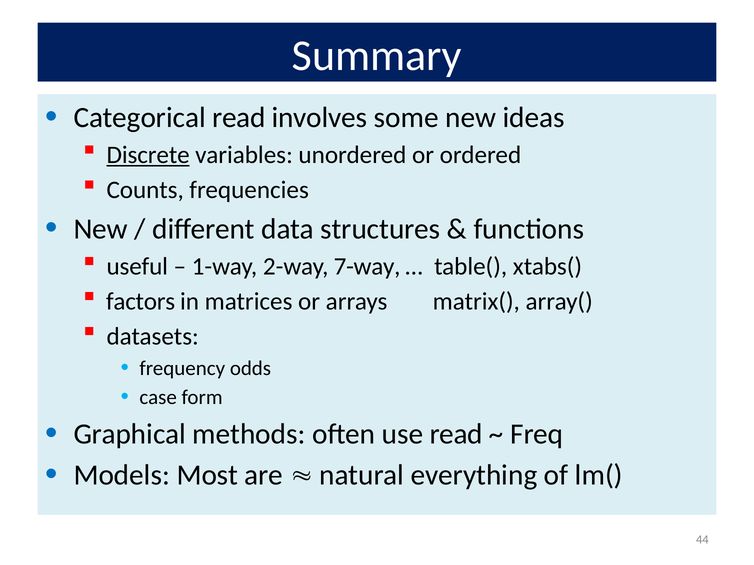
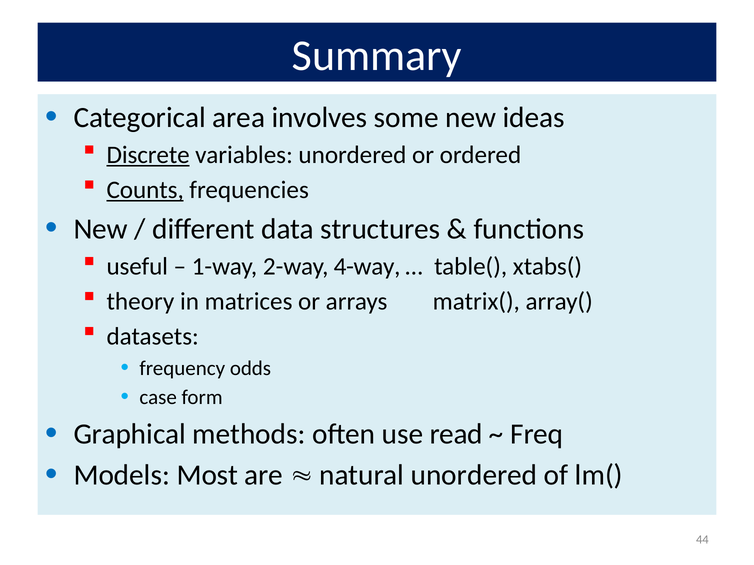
Categorical read: read -> area (239, 118)
Counts underline: none -> present (145, 190)
7-way: 7-way -> 4-way (367, 267)
factors: factors -> theory (140, 302)
natural everything: everything -> unordered (474, 475)
